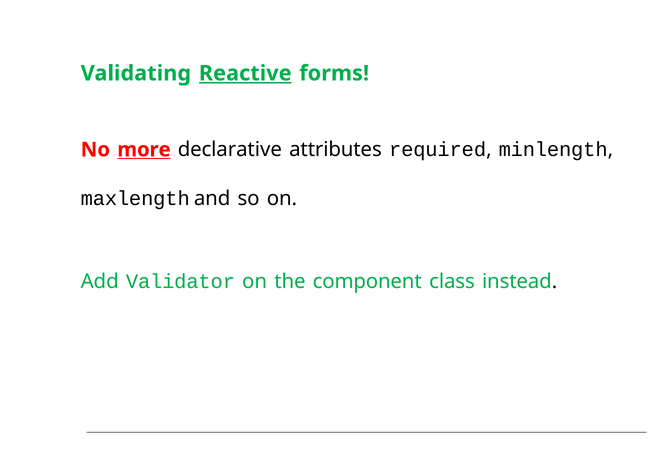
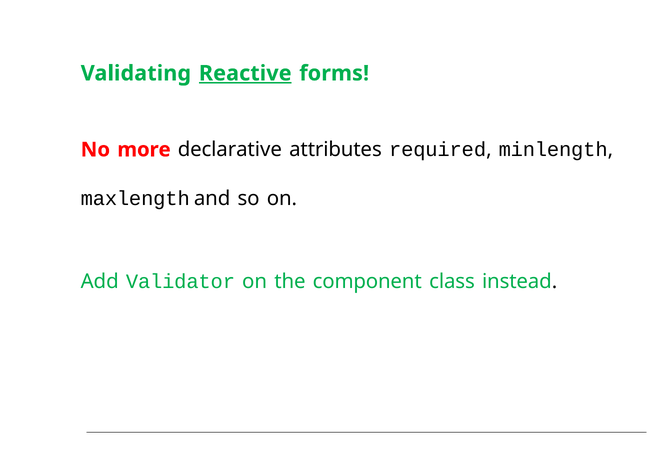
more underline: present -> none (144, 150)
